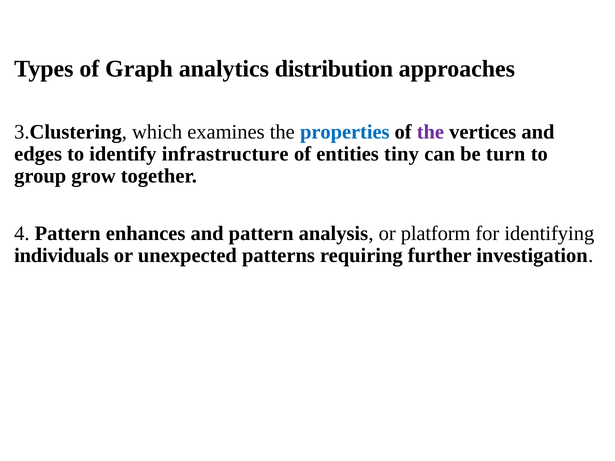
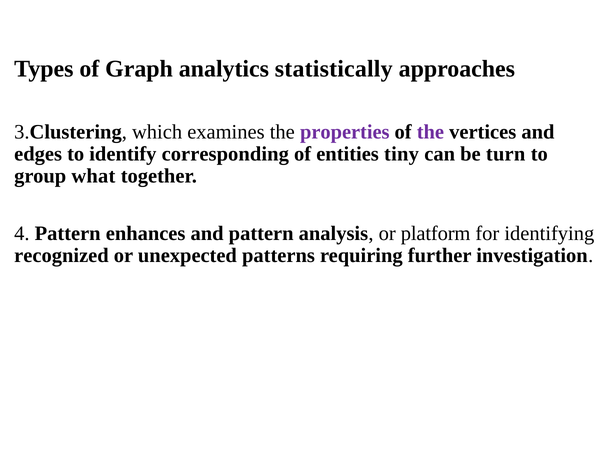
distribution: distribution -> statistically (334, 69)
properties colour: blue -> purple (345, 132)
infrastructure: infrastructure -> corresponding (225, 154)
grow: grow -> what (93, 176)
individuals: individuals -> recognized (61, 256)
